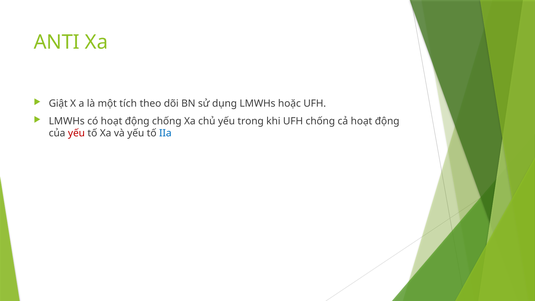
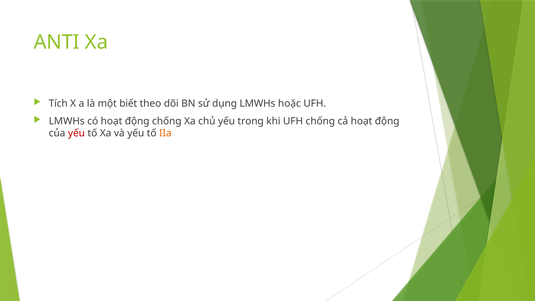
Giật: Giật -> Tích (58, 104)
tích: tích -> biết (128, 104)
IIa colour: blue -> orange (165, 133)
